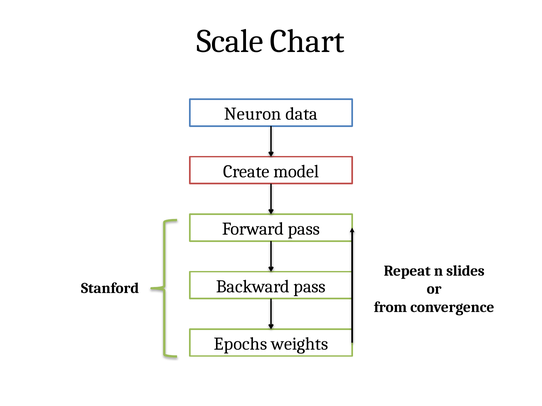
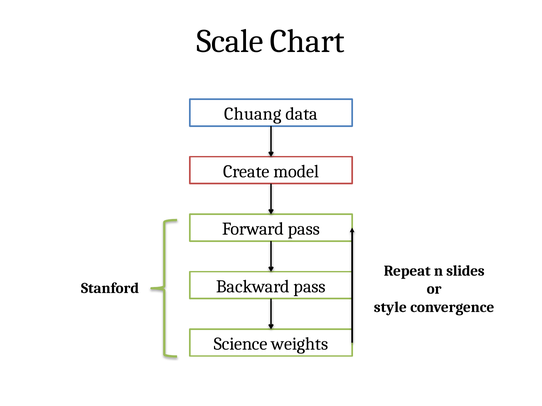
Neuron: Neuron -> Chuang (253, 114)
from: from -> style (390, 307)
Epochs: Epochs -> Science (241, 344)
